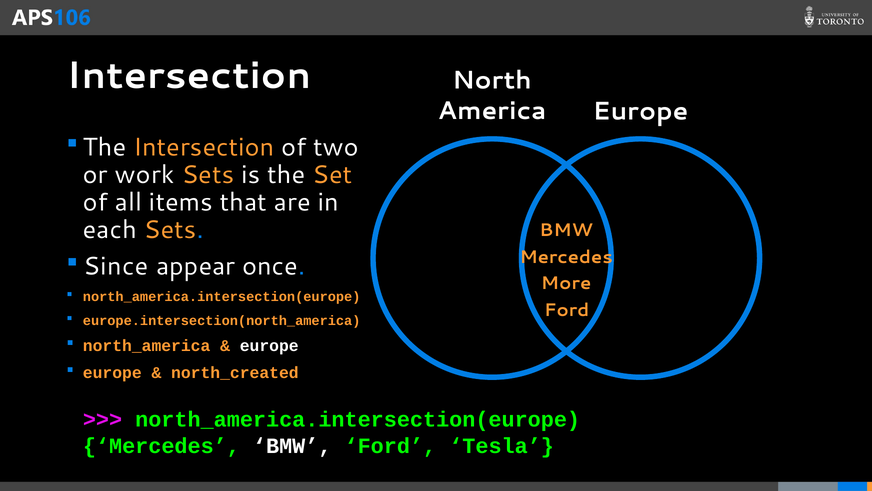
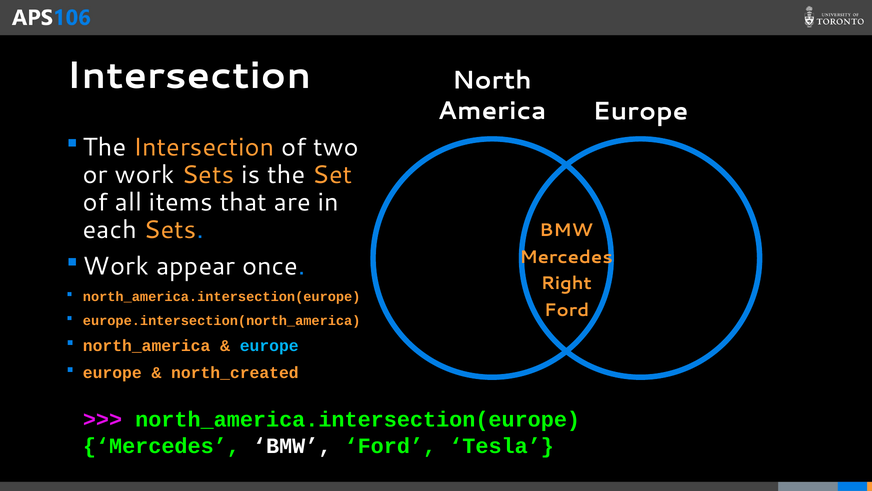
Since: Since -> Work (116, 266)
More: More -> Right (566, 283)
europe colour: white -> light blue (269, 345)
